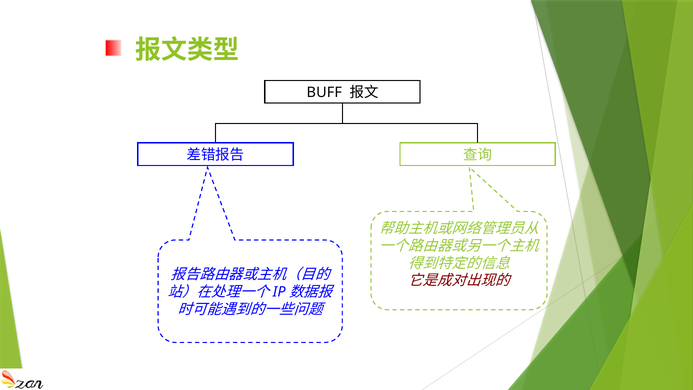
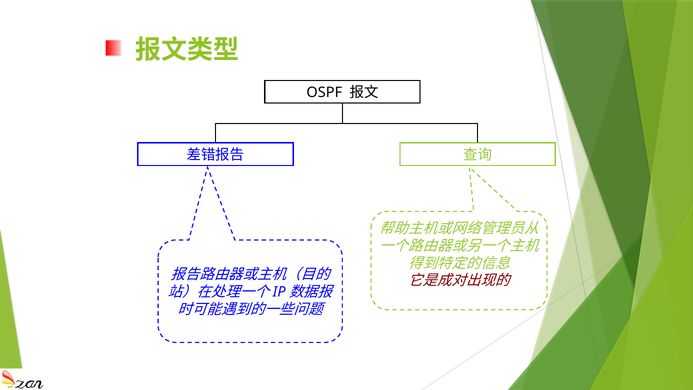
BUFF: BUFF -> OSPF (324, 93)
